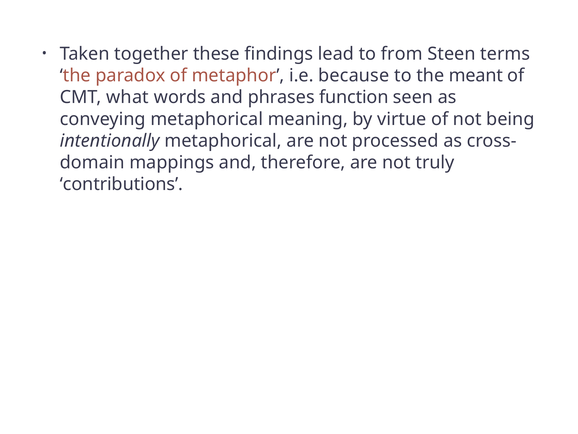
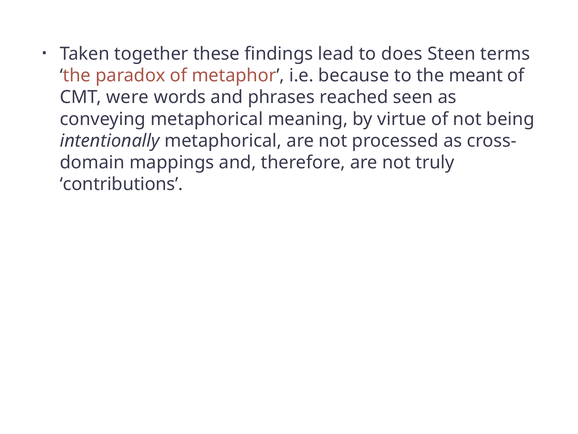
from: from -> does (402, 54)
what: what -> were (128, 97)
function: function -> reached (354, 97)
